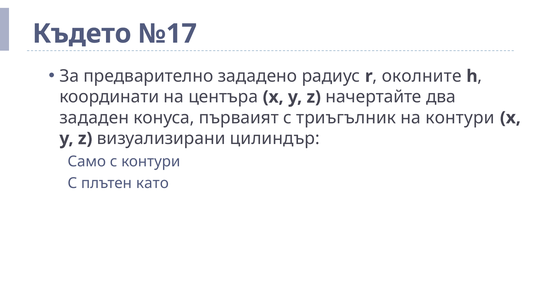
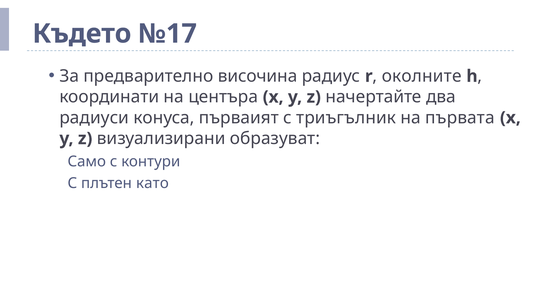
зададено: зададено -> височина (258, 76)
зададен: зададен -> радиуси (94, 118)
на контури: контури -> първата (460, 118)
цилиндър: цилиндър -> образуват (275, 139)
